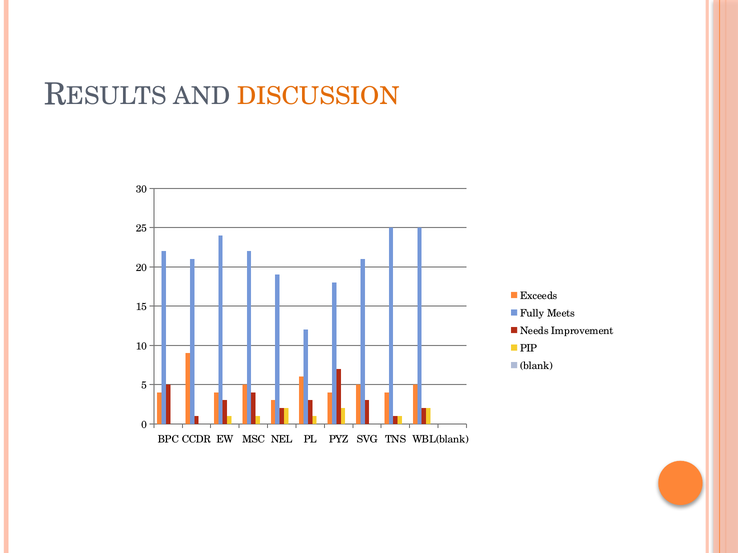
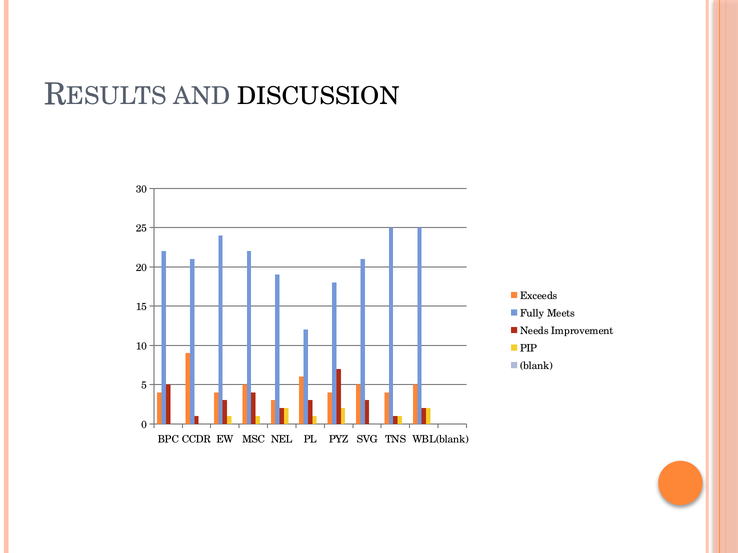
DISCUSSION colour: orange -> black (318, 96)
